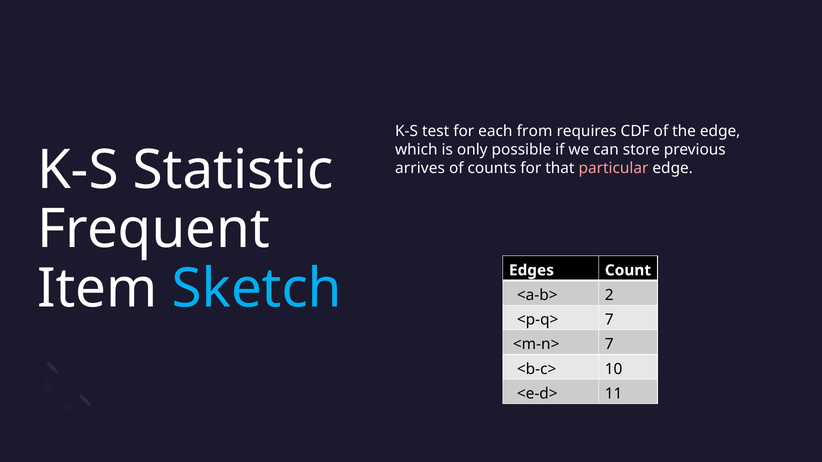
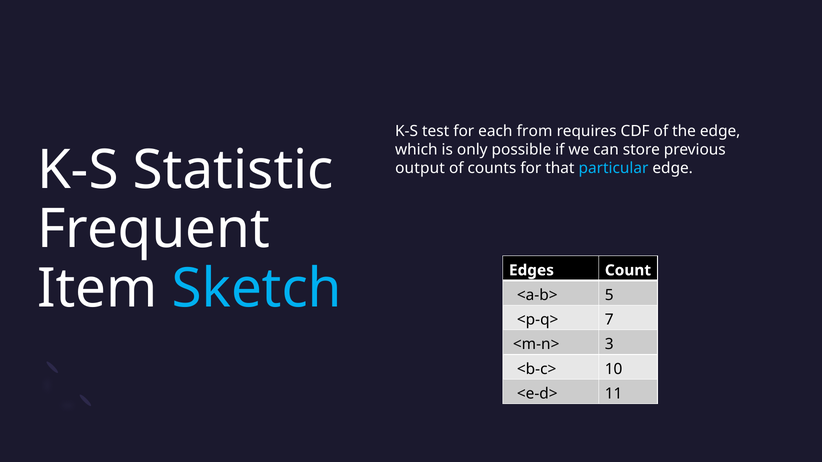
arrives: arrives -> output (420, 168)
particular colour: pink -> light blue (614, 168)
2: 2 -> 5 (609, 295)
<m-n> 7: 7 -> 3 (609, 345)
